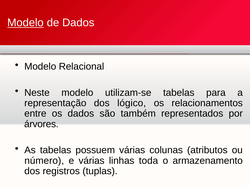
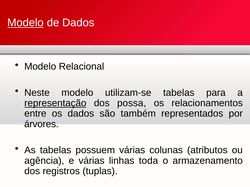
representação underline: none -> present (55, 103)
lógico: lógico -> possa (132, 103)
número: número -> agência (44, 161)
